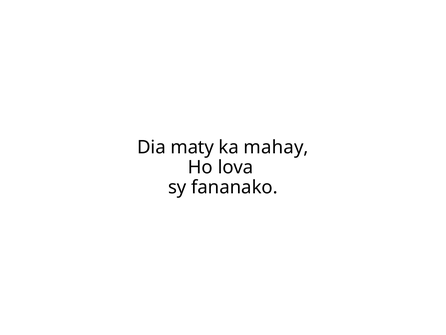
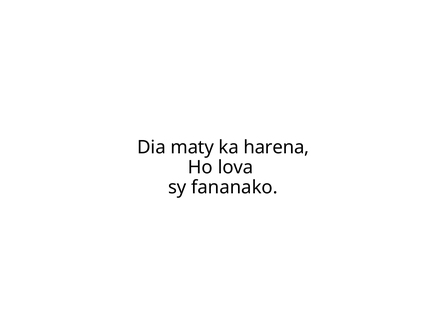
mahay: mahay -> harena (276, 147)
